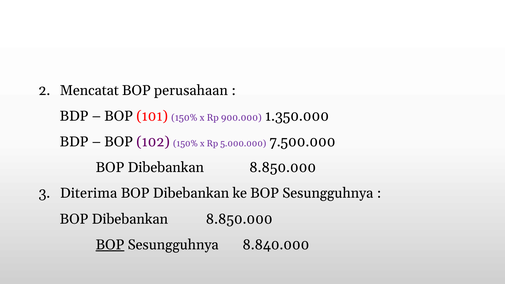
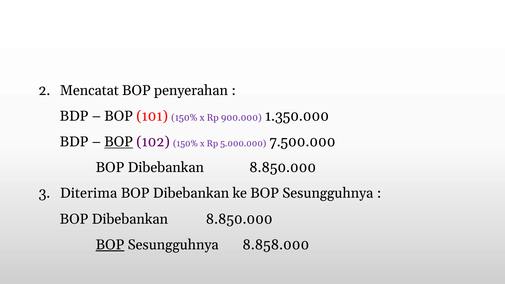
perusahaan: perusahaan -> penyerahan (191, 90)
BOP underline: none -> present (119, 142)
8.840.000: 8.840.000 -> 8.858.000 (276, 245)
